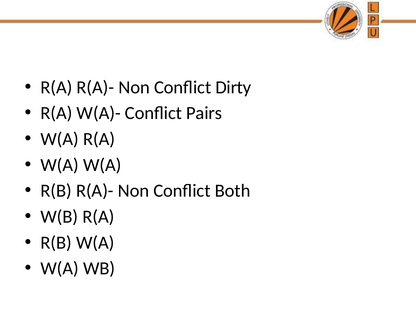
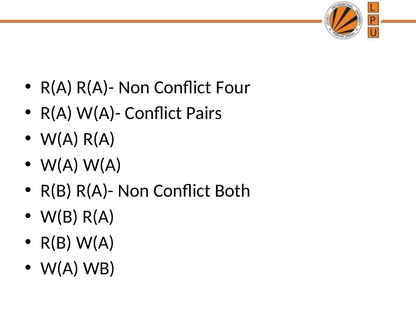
Dirty: Dirty -> Four (233, 87)
